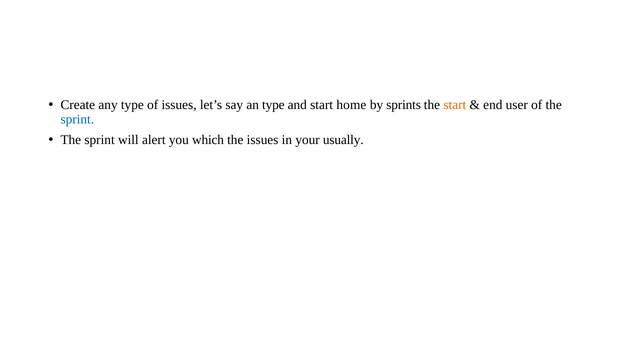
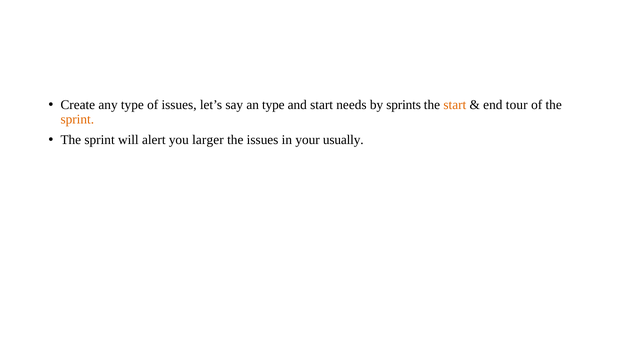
home: home -> needs (351, 105)
user: user -> tour (517, 105)
sprint colour: blue -> orange (77, 119)
which: which -> larger (208, 140)
